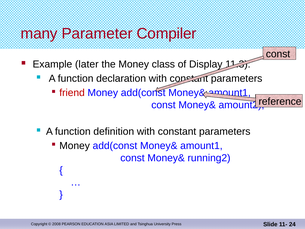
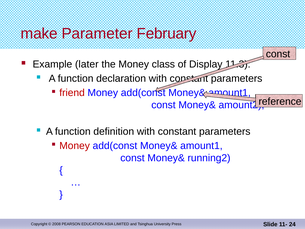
many: many -> make (39, 34)
Compiler: Compiler -> February (167, 34)
Money colour: black -> red (75, 146)
